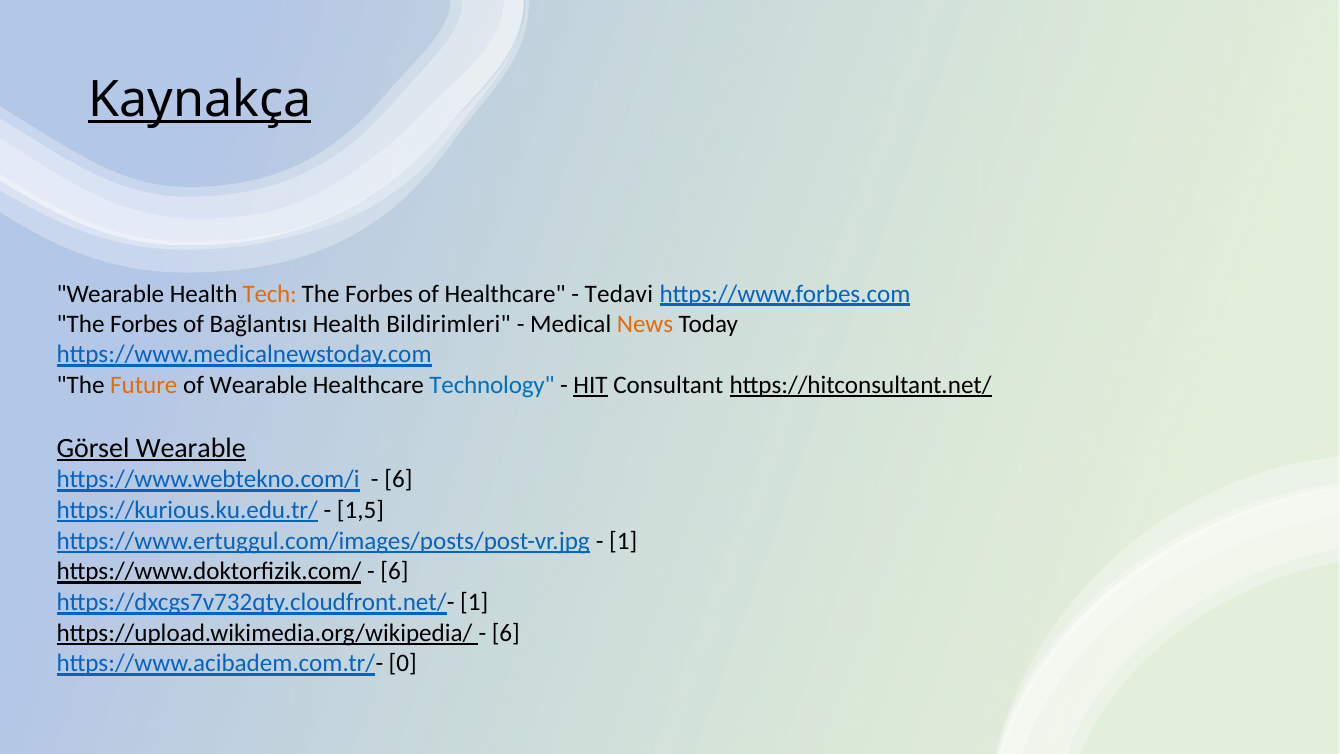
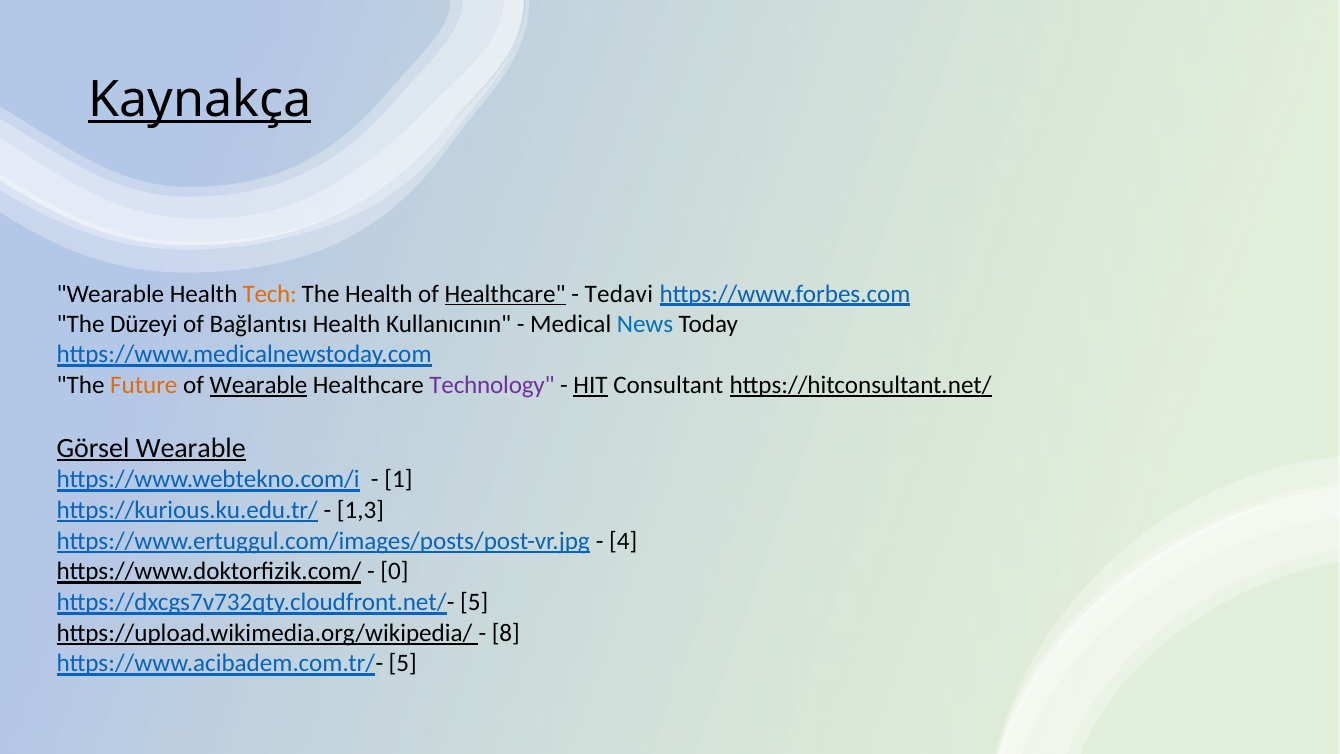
Forbes: Forbes -> Health (379, 294)
Healthcare underline: none -> present (505, 294)
Forbes: Forbes -> Düzeyi (144, 324)
Bildirimleri: Bildirimleri -> Kullanıcının (449, 324)
News colour: orange -> blue (645, 324)
Wearable underline: none -> present (259, 385)
Technology colour: blue -> purple (492, 385)
6: 6 -> 1 (398, 479)
1,5: 1,5 -> 1,3 (361, 510)
1: 1 -> 4 (623, 541)
6: 6 -> 0 (394, 571)
https://dxcgs7v732qty.cloudfront.net/- 1: 1 -> 5 (474, 602)
6: 6 -> 8 (506, 633)
https://www.acibadem.com.tr/- 0: 0 -> 5 (403, 663)
